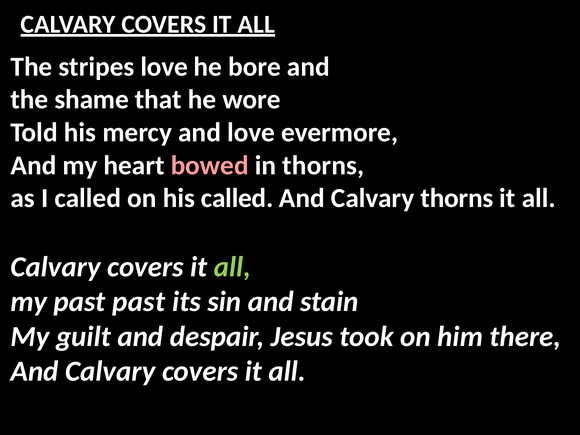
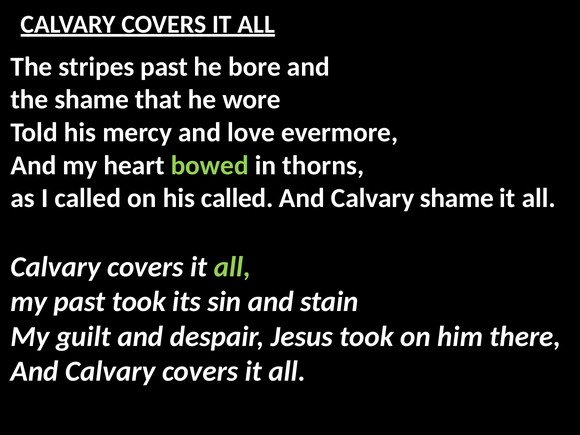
stripes love: love -> past (164, 67)
bowed colour: pink -> light green (210, 165)
Calvary thorns: thorns -> shame (457, 198)
past past: past -> took (139, 302)
